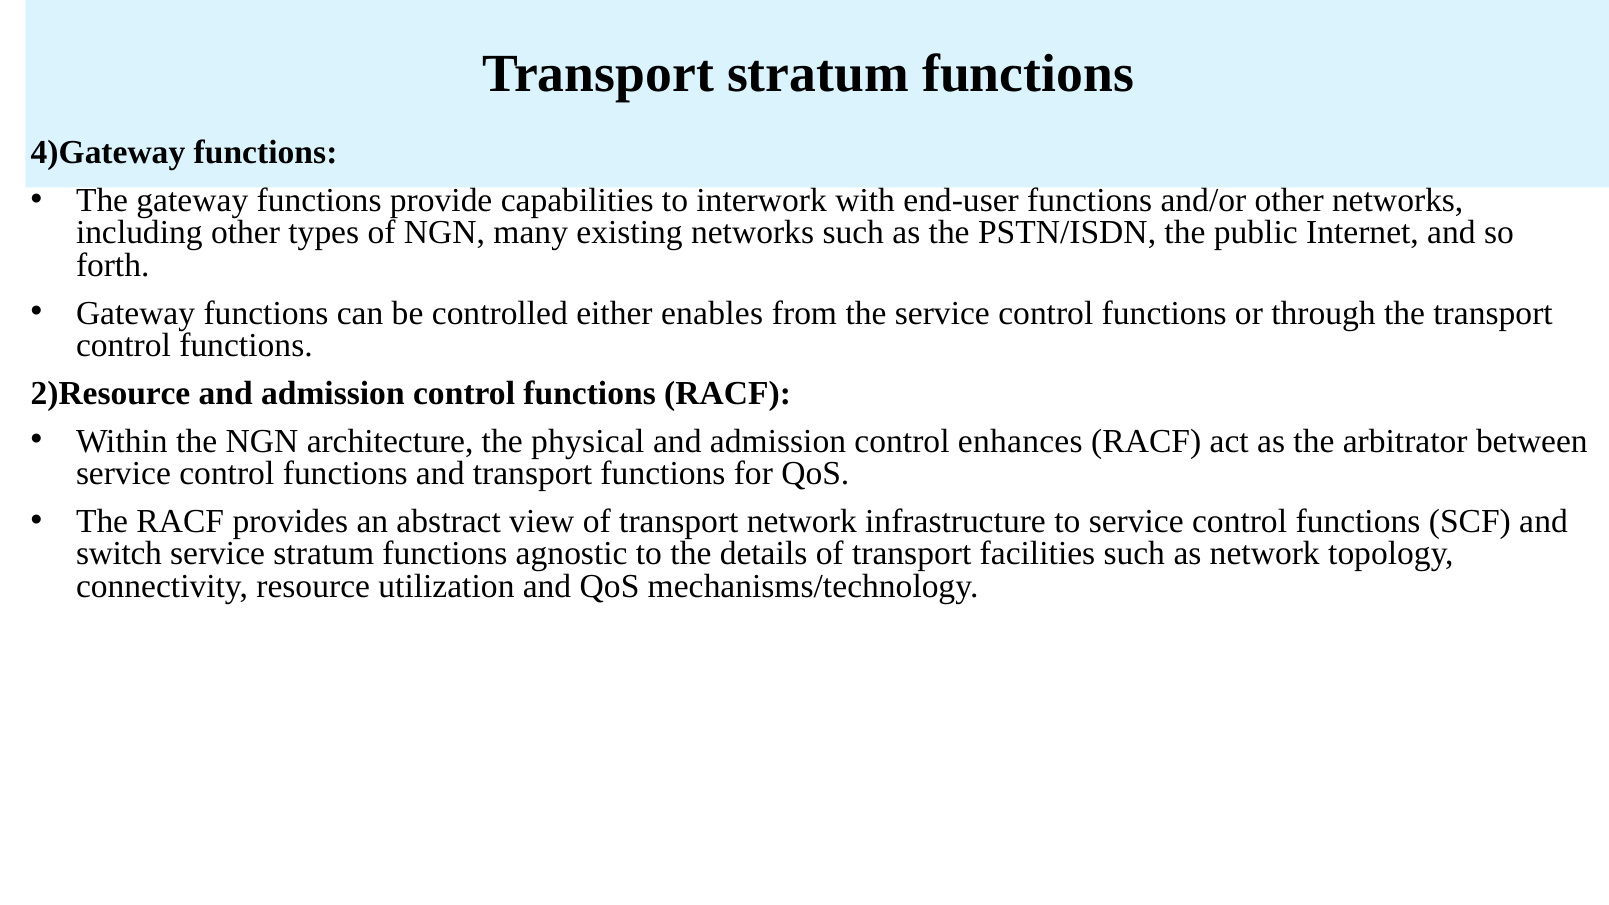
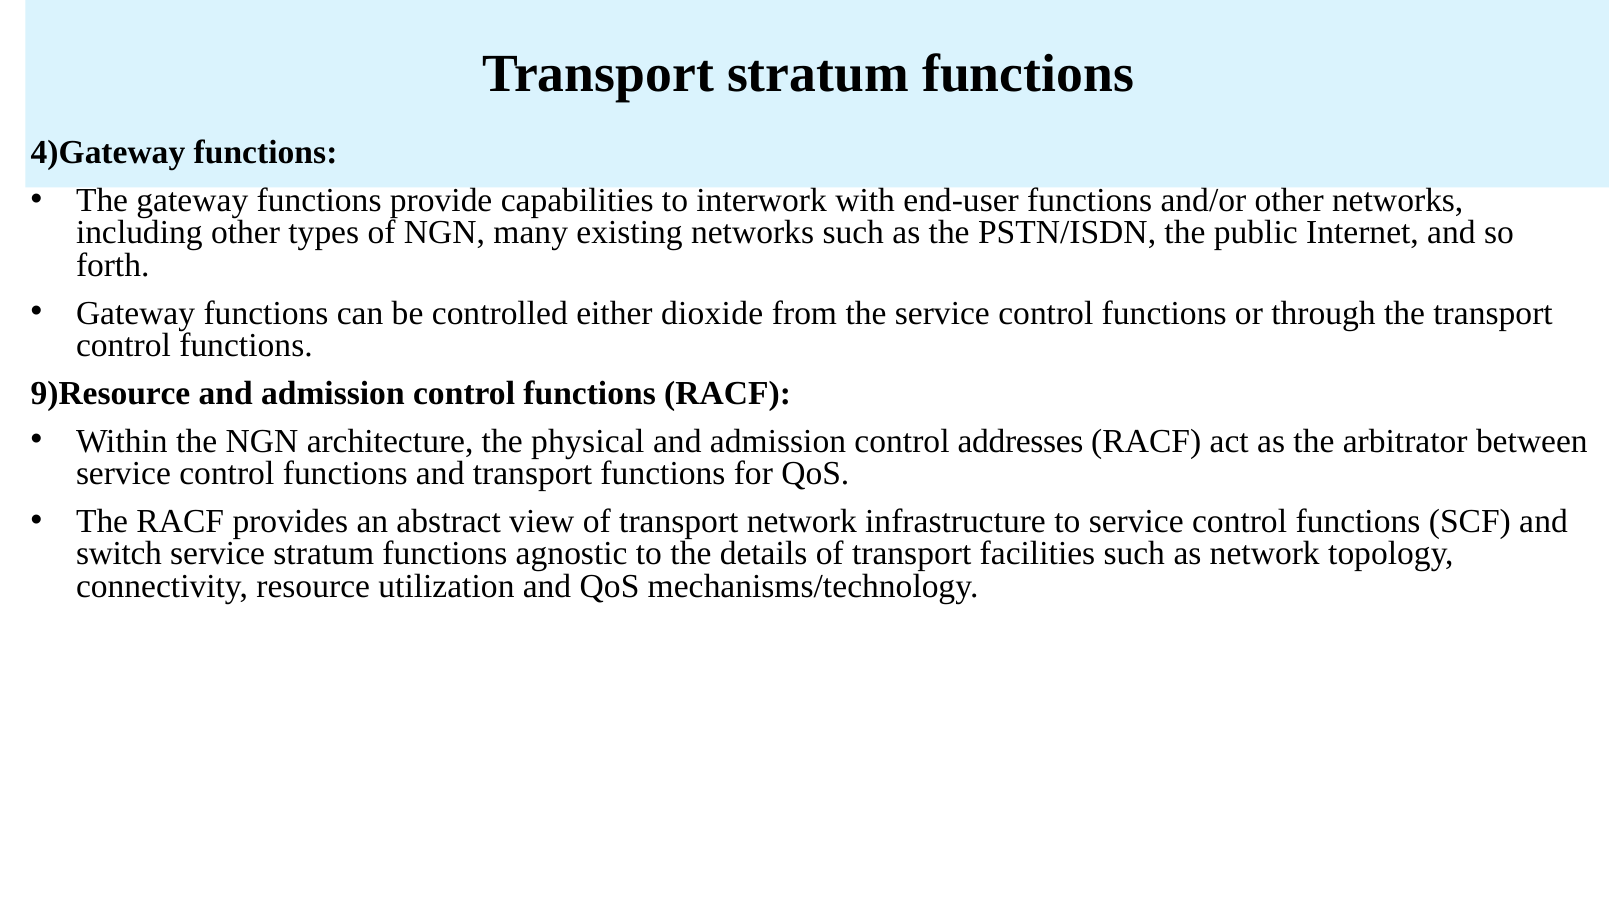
enables: enables -> dioxide (712, 313)
2)Resource: 2)Resource -> 9)Resource (111, 393)
enhances: enhances -> addresses (1021, 441)
